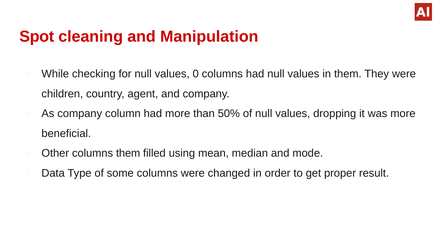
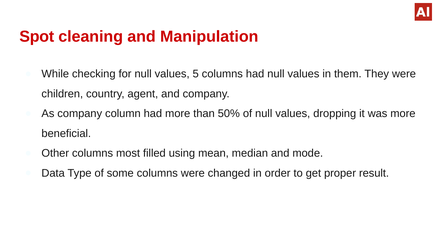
0: 0 -> 5 (196, 74)
columns them: them -> most (128, 153)
